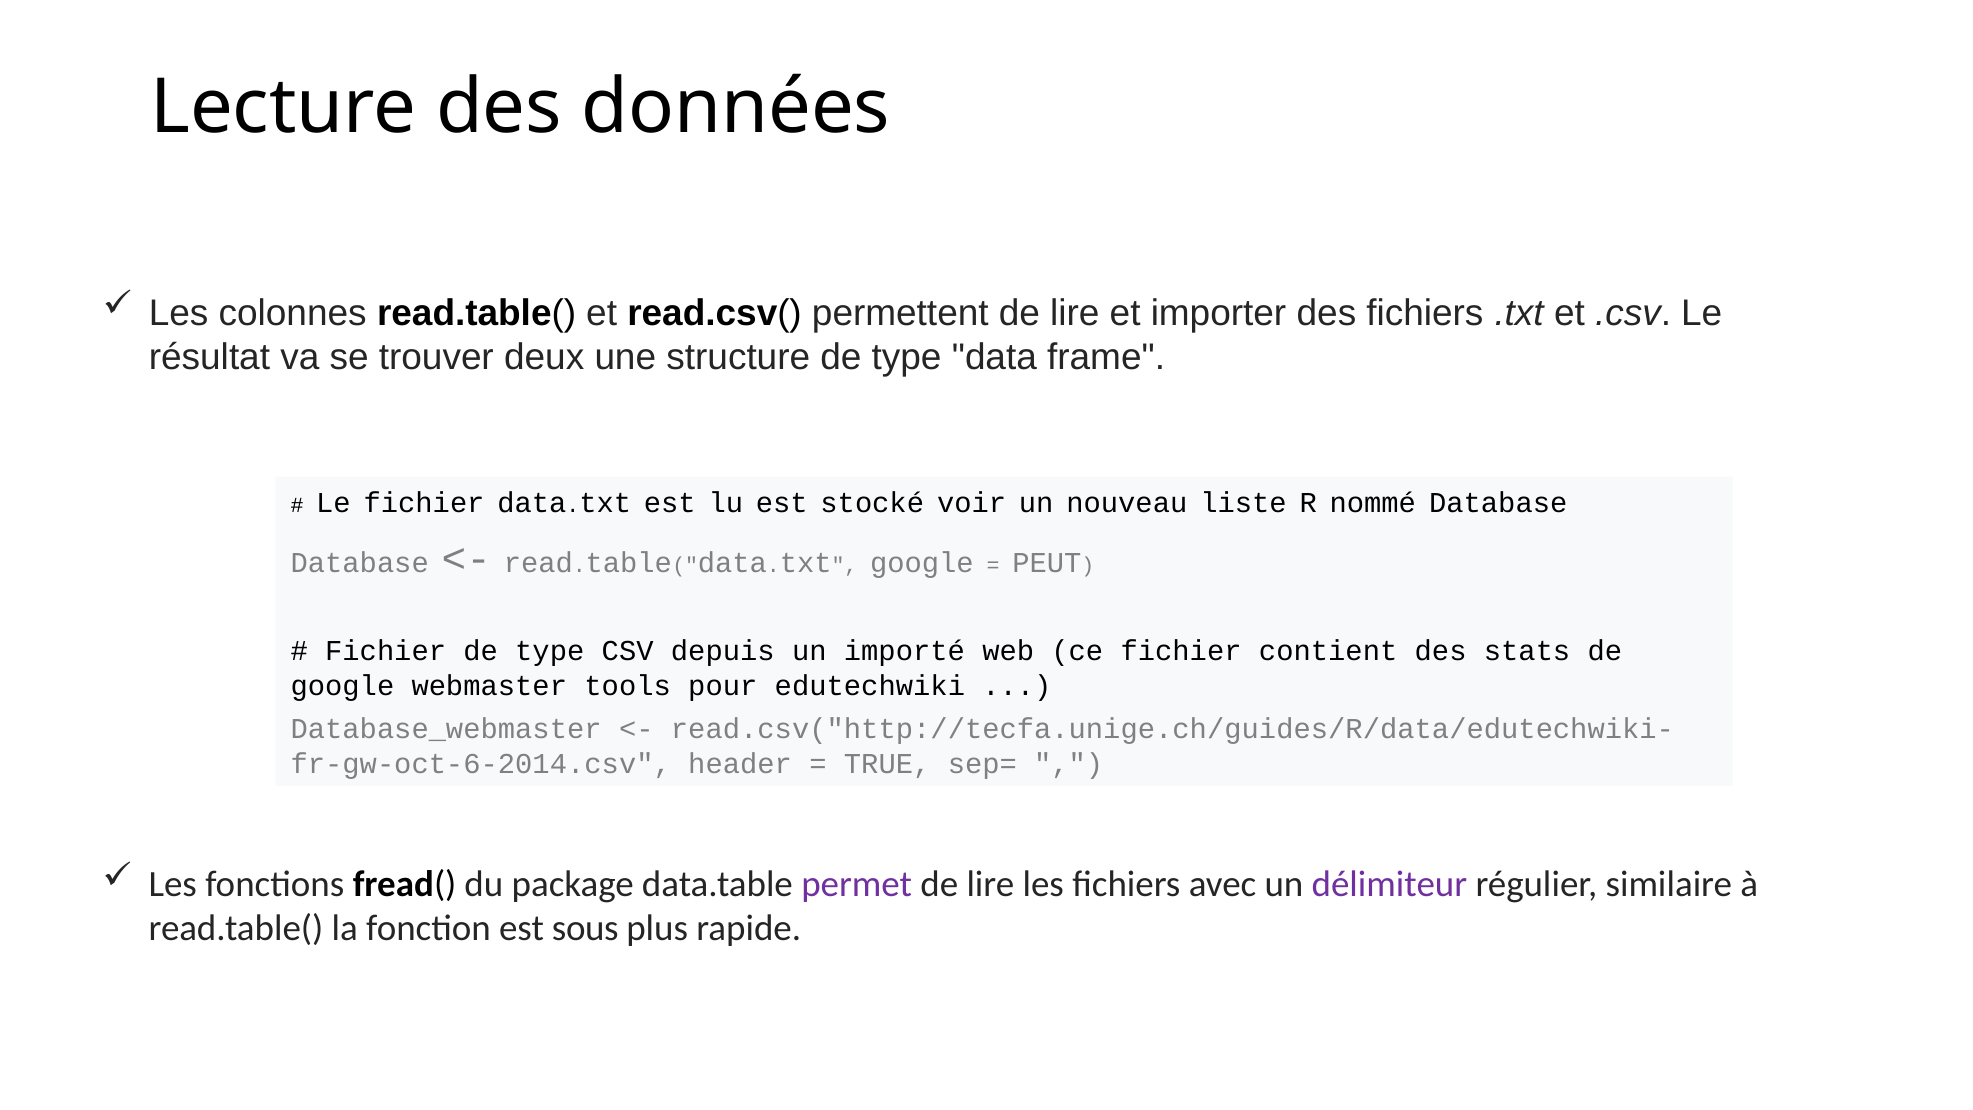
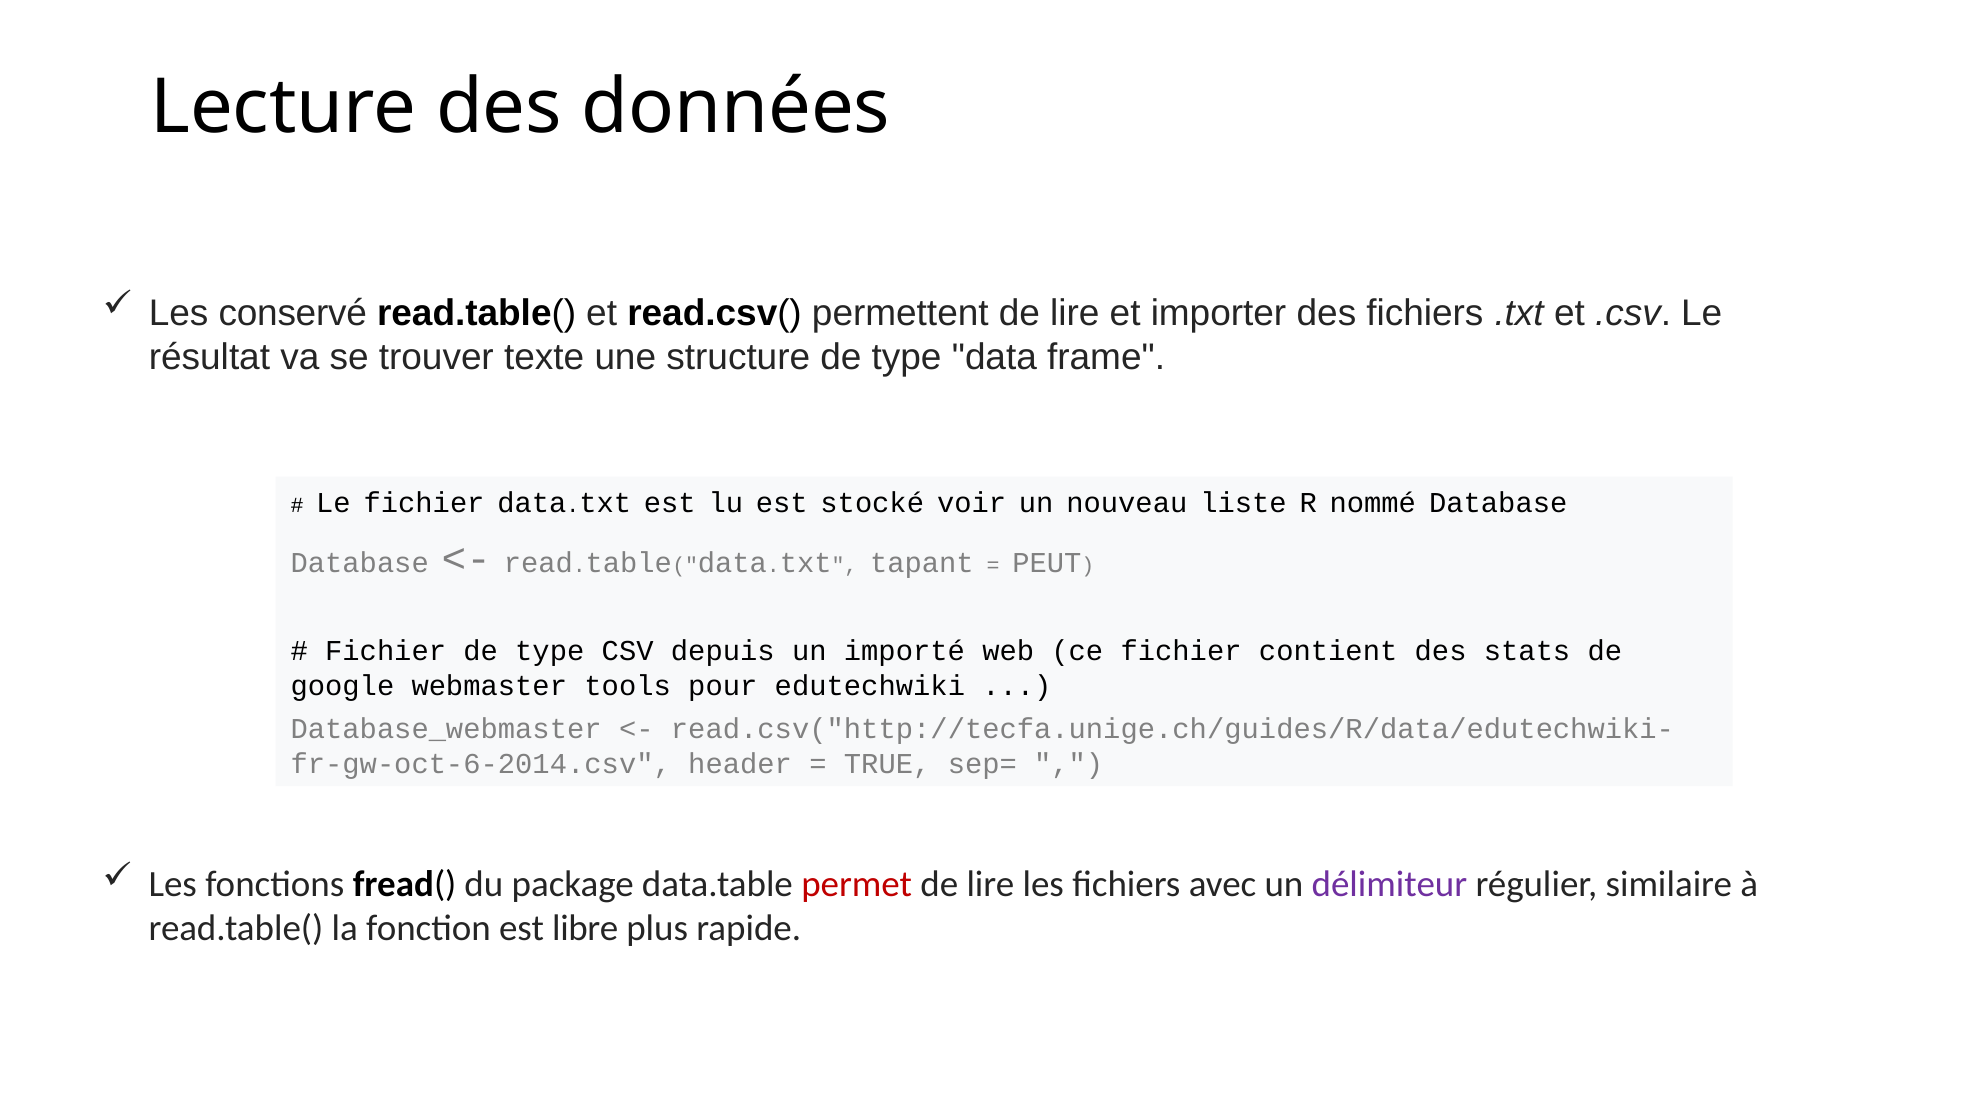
colonnes: colonnes -> conservé (293, 313)
deux: deux -> texte (544, 357)
google: google -> tapant (922, 562)
permet colour: purple -> red (857, 884)
sous: sous -> libre (585, 928)
